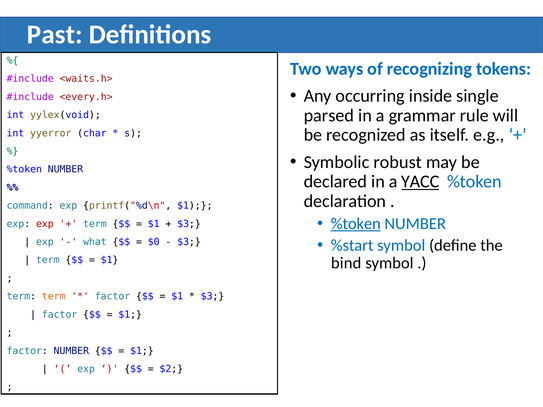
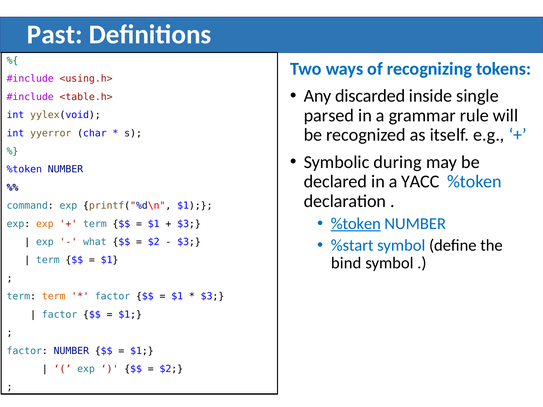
<waits.h>: <waits.h> -> <using.h> (86, 79)
occurring: occurring -> discarded (370, 96)
<every.h>: <every.h> -> <table.h> (86, 97)
robust: robust -> during (398, 162)
YACC underline: present -> none (420, 182)
exp colour: red -> orange (45, 224)
$0: $0 -> $2 (154, 242)
